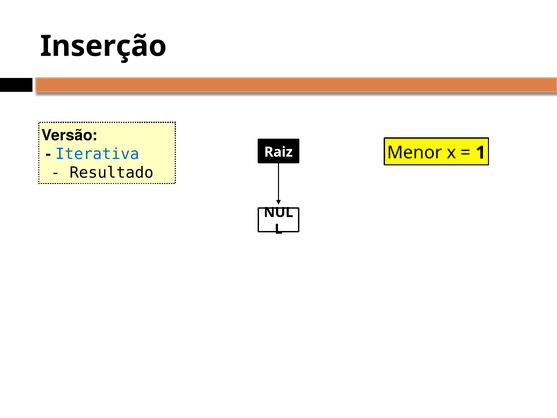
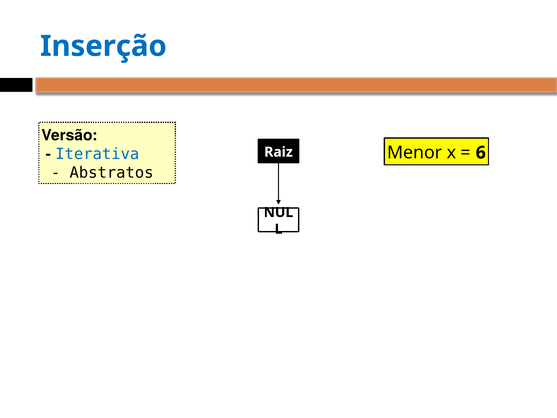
Inserção colour: black -> blue (103, 46)
1: 1 -> 6 (481, 153)
Resultado: Resultado -> Abstratos (112, 172)
